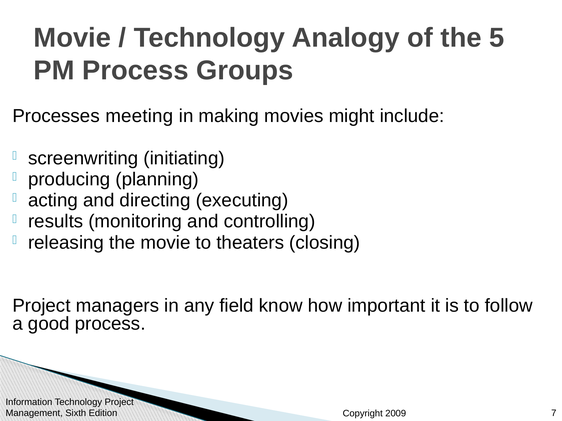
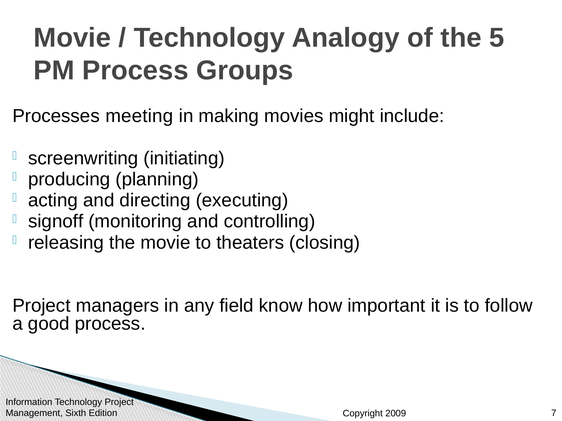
results: results -> signoff (56, 222)
